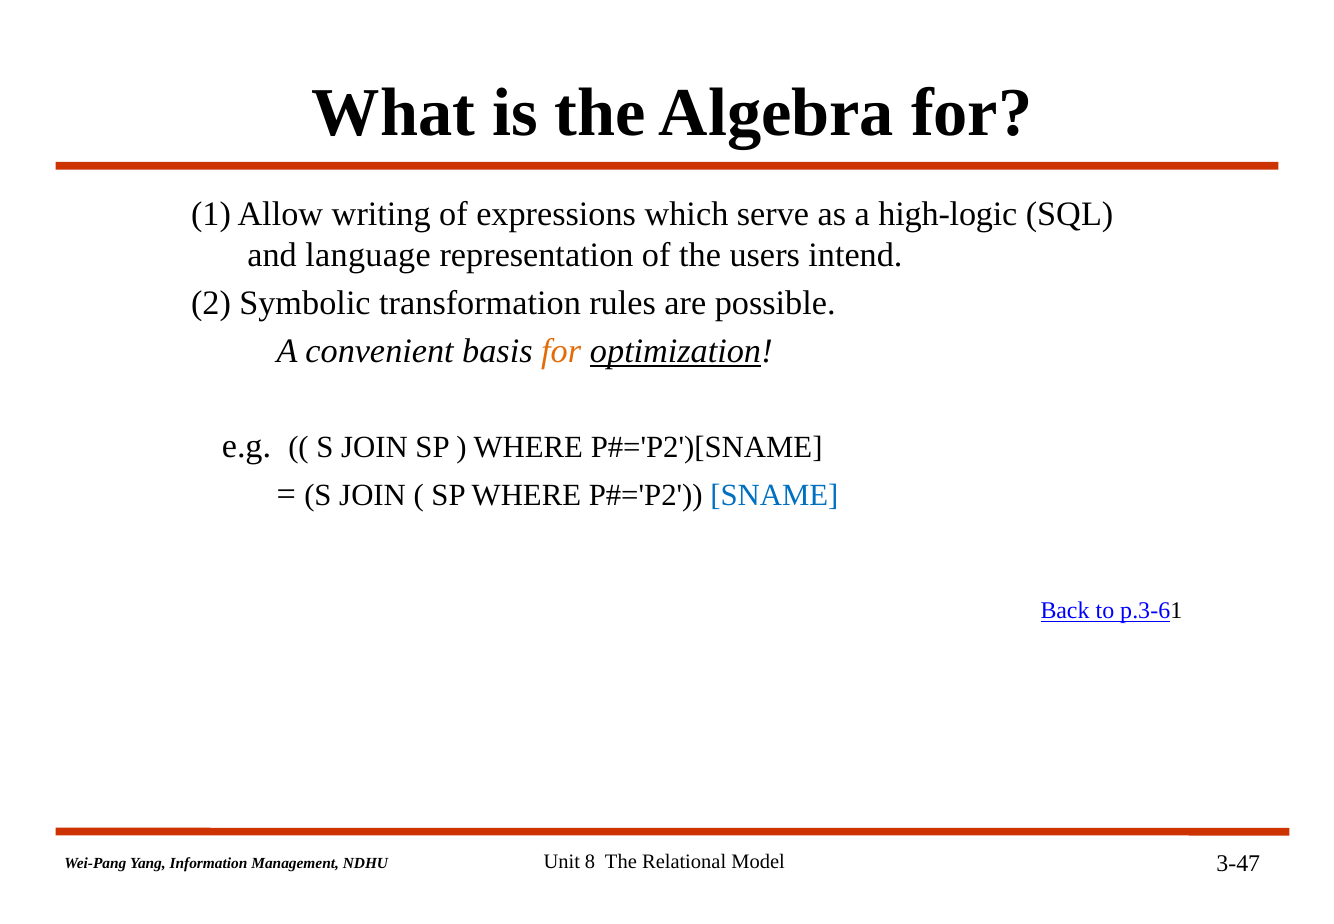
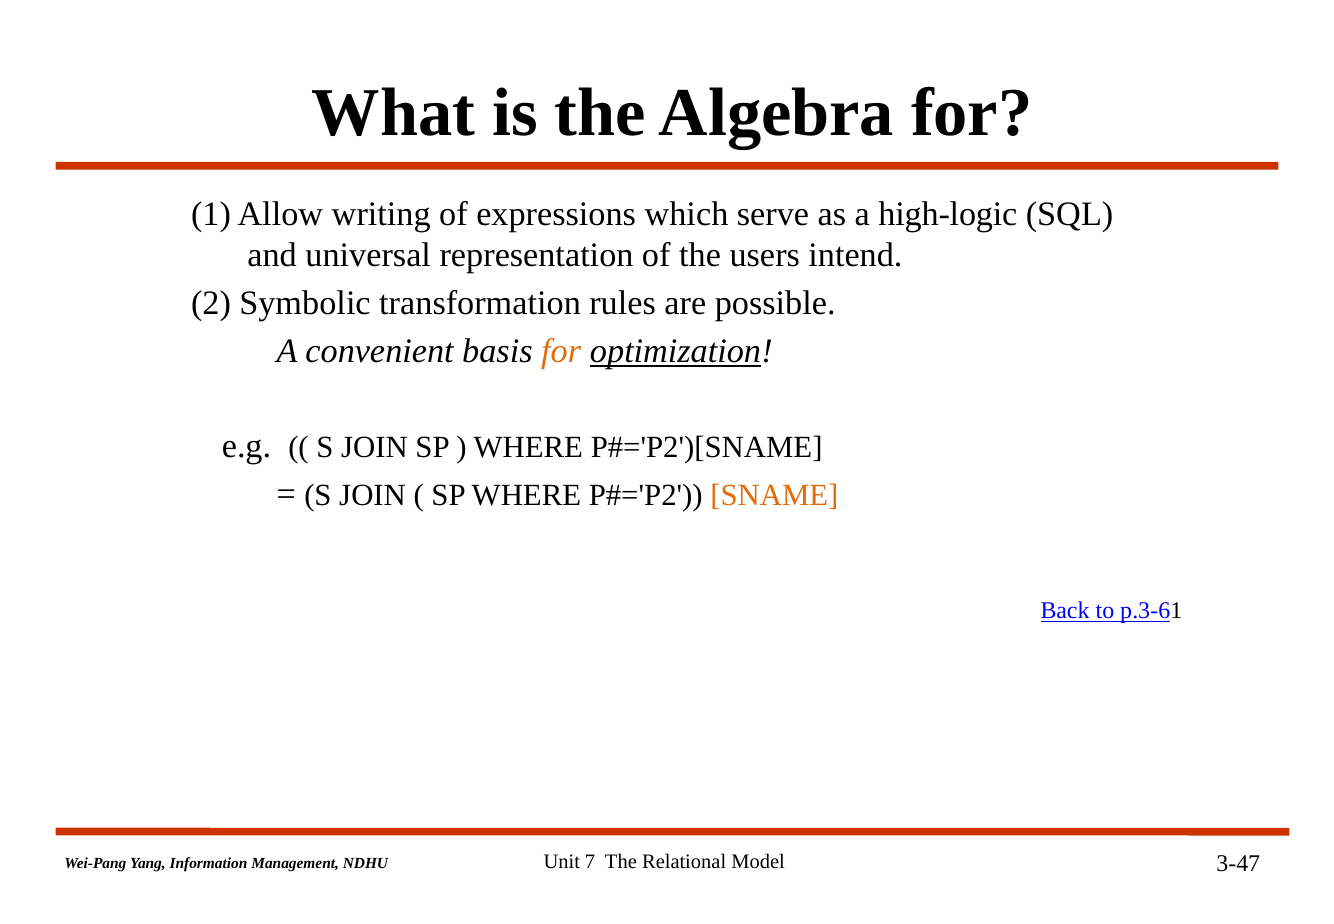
language: language -> universal (368, 255)
SNAME colour: blue -> orange (774, 495)
8: 8 -> 7 (590, 861)
